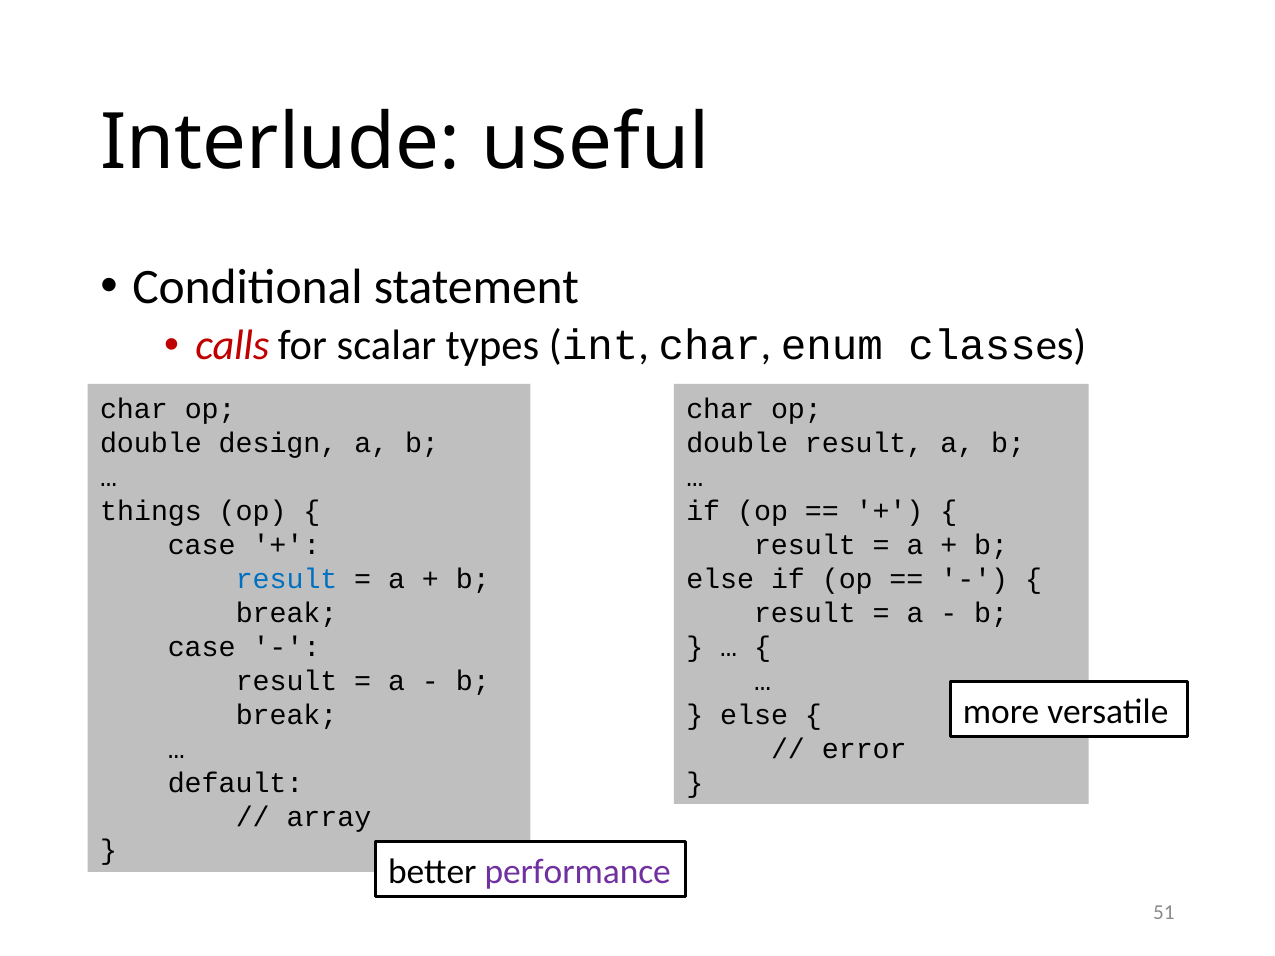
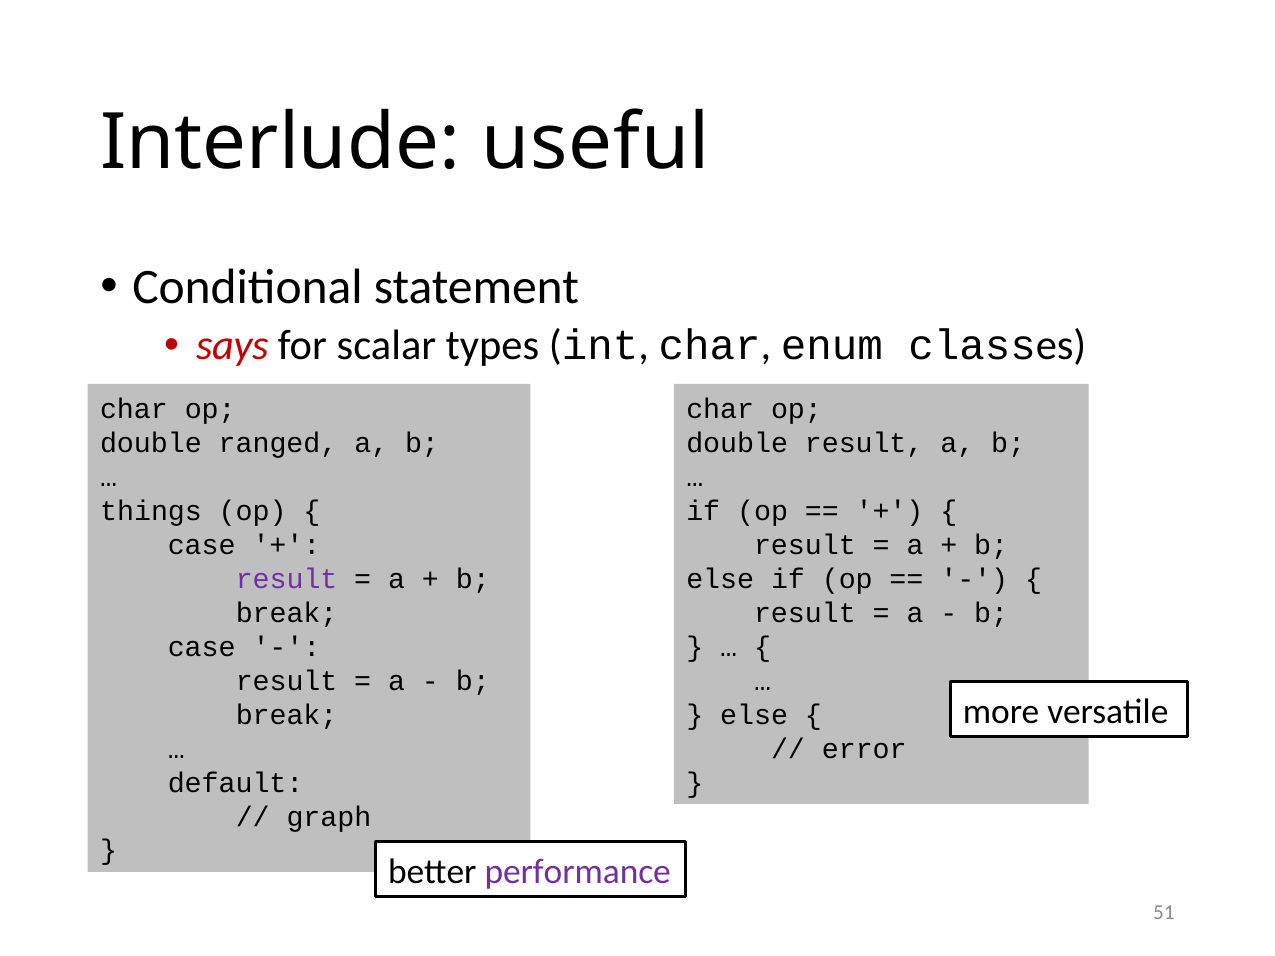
calls: calls -> says (232, 346)
design: design -> ranged (278, 443)
result colour: blue -> purple (287, 579)
array: array -> graph (329, 817)
